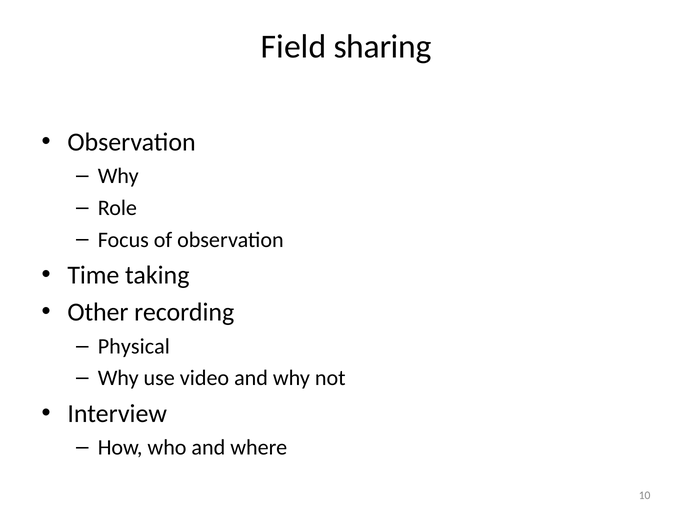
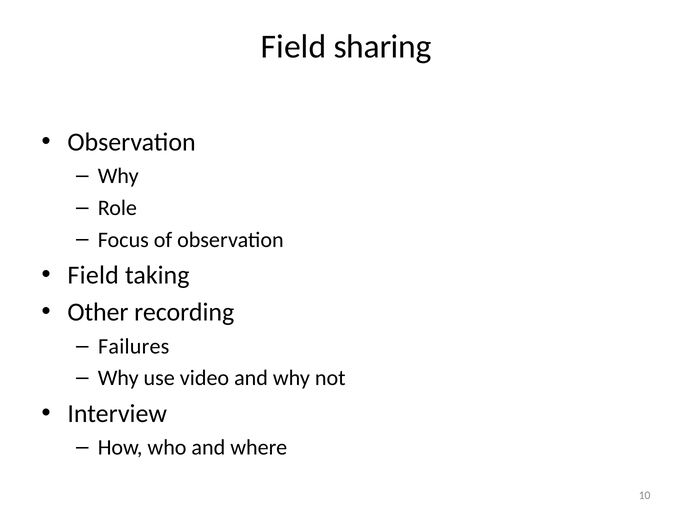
Time: Time -> Field (93, 275)
Physical: Physical -> Failures (134, 346)
